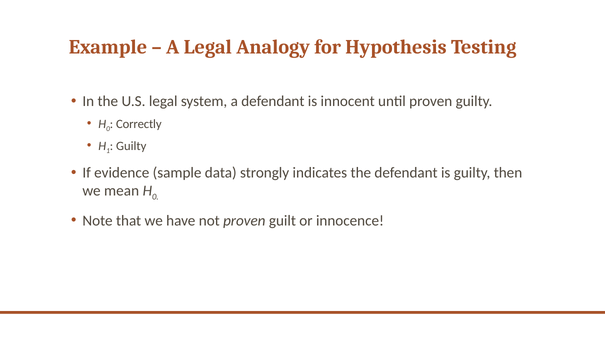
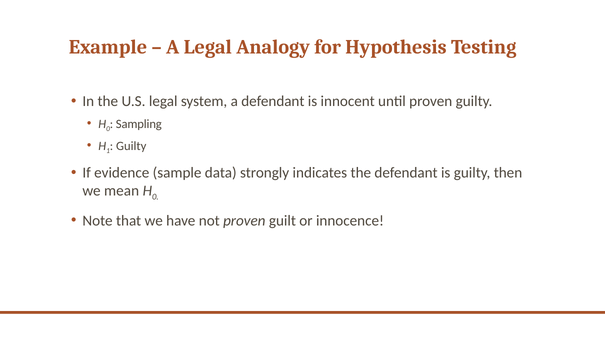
Correctly: Correctly -> Sampling (139, 124)
